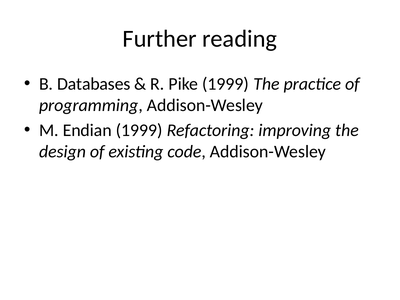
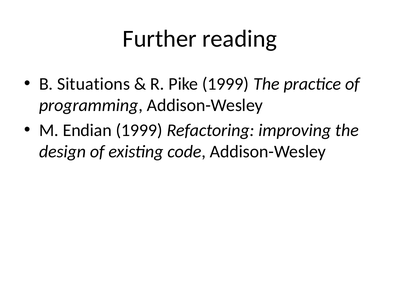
Databases: Databases -> Situations (94, 84)
